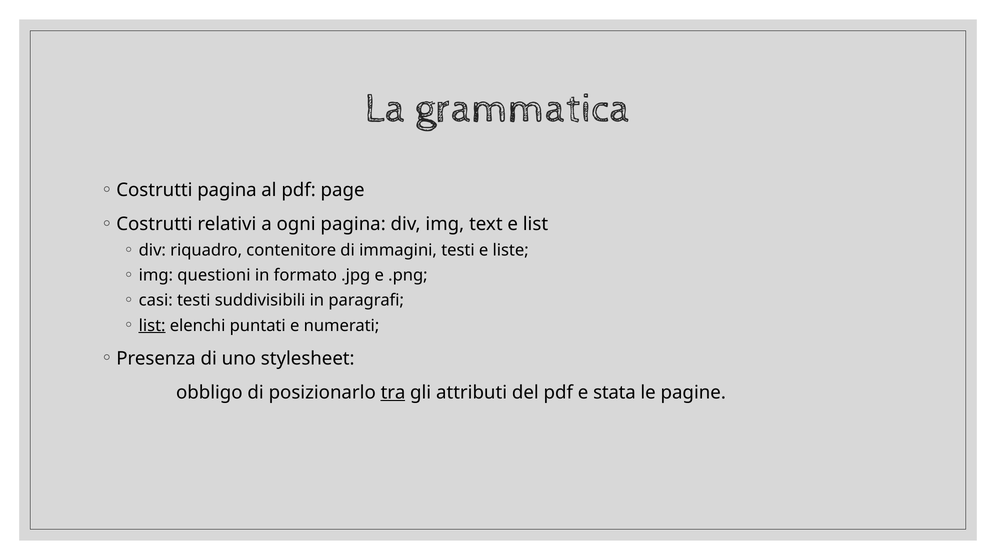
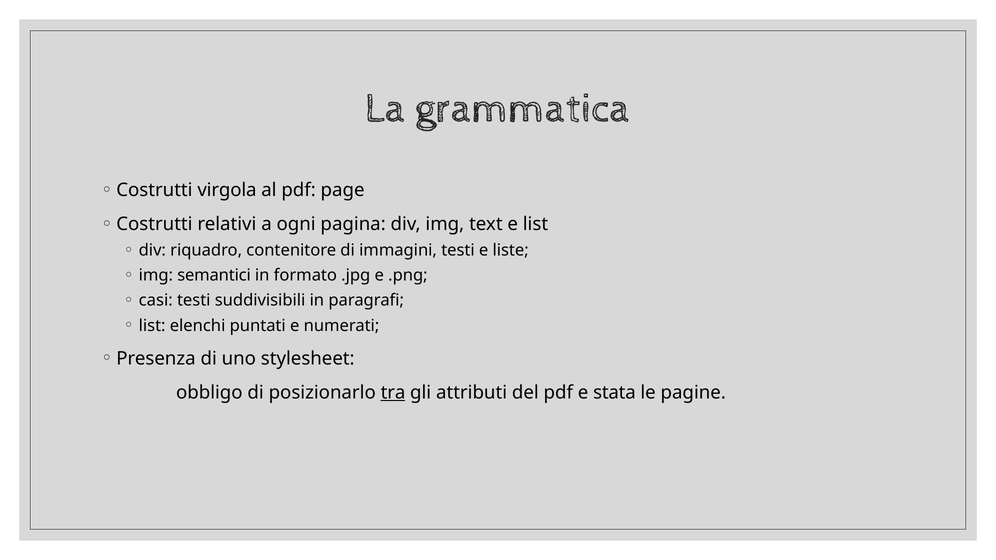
Costrutti pagina: pagina -> virgola (227, 190)
questioni: questioni -> semantici (214, 276)
list underline: present -> none (152, 326)
